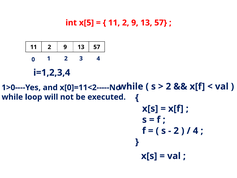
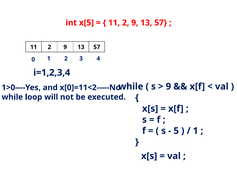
2: 2 -> 9 (168, 86)
2: 2 -> 5 (176, 131)
4: 4 -> 1 (196, 131)
